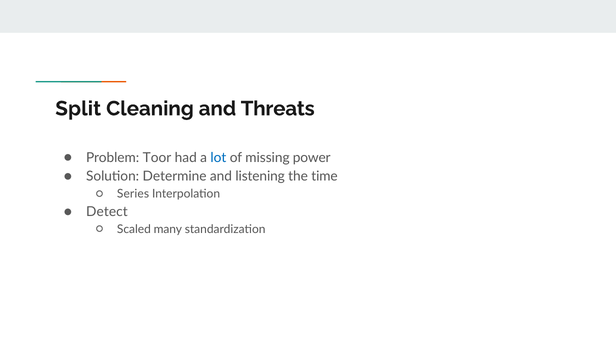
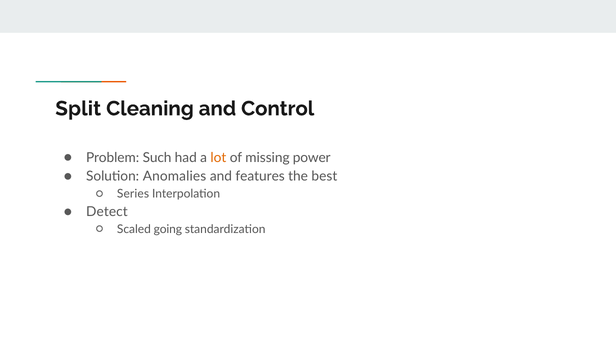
Threats: Threats -> Control (278, 109)
Toor: Toor -> Such (157, 158)
lot colour: blue -> orange (218, 158)
Determine: Determine -> Anomalies (174, 177)
listening: listening -> features (260, 177)
time: time -> best (324, 177)
many: many -> going (168, 230)
